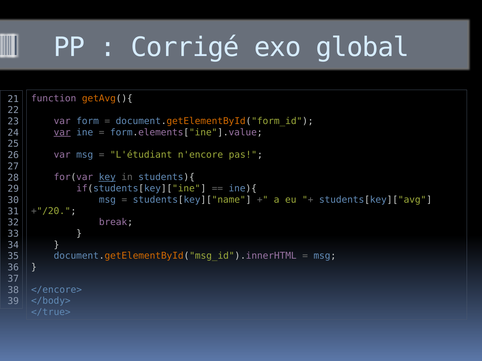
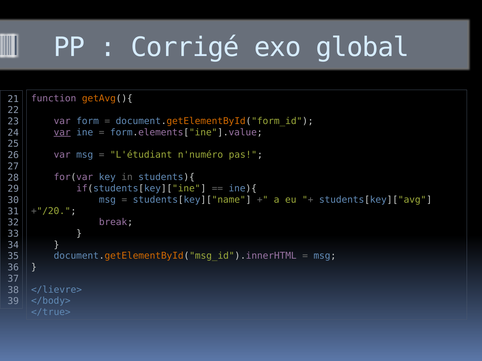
n'encore: n'encore -> n'numéro (200, 155)
key underline: present -> none (107, 177)
</encore>: </encore> -> </lievre> (57, 290)
